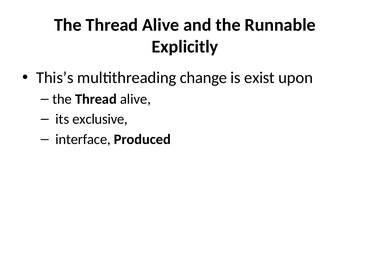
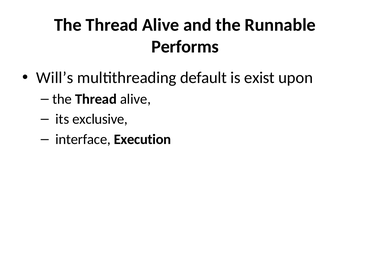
Explicitly: Explicitly -> Performs (185, 47)
This’s: This’s -> Will’s (55, 78)
change: change -> default (203, 78)
Produced: Produced -> Execution (142, 139)
